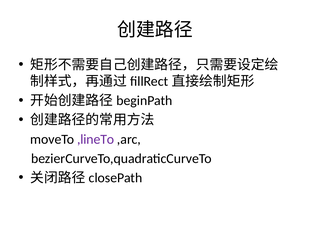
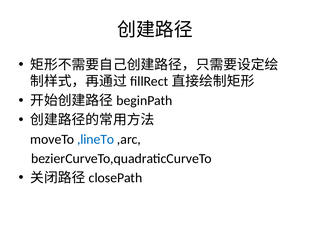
,lineTo colour: purple -> blue (96, 140)
